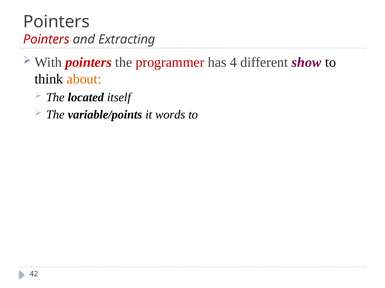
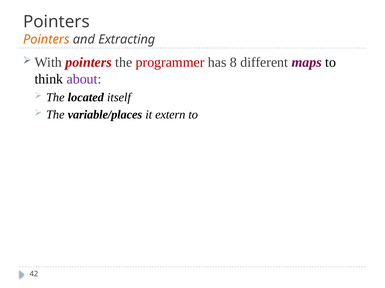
Pointers colour: red -> orange (46, 39)
4: 4 -> 8 (233, 63)
show: show -> maps (307, 63)
about colour: orange -> purple (84, 79)
variable/points: variable/points -> variable/places (105, 115)
words: words -> extern (170, 115)
